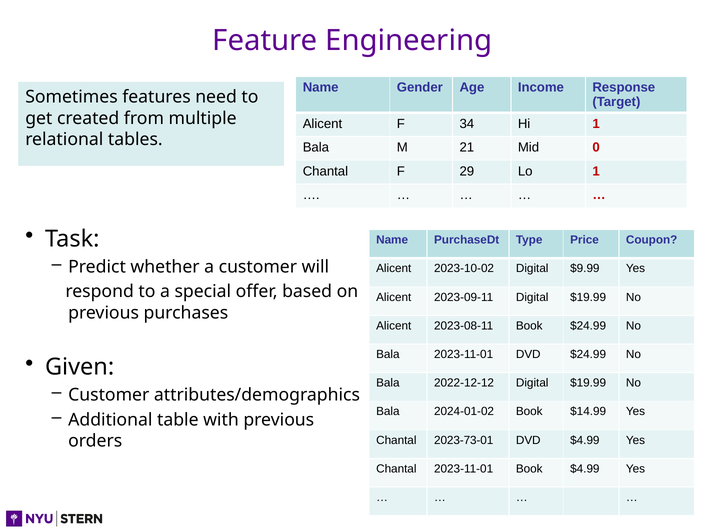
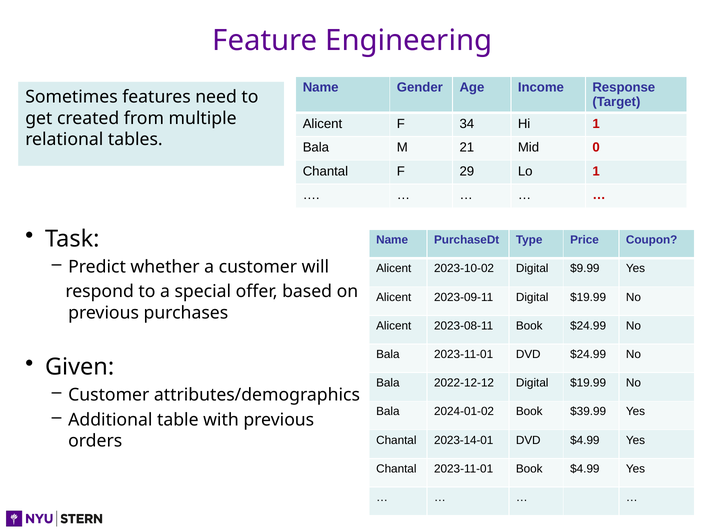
$14.99: $14.99 -> $39.99 (588, 411)
2023-73-01: 2023-73-01 -> 2023-14-01 (464, 440)
